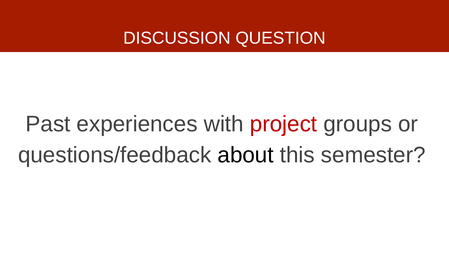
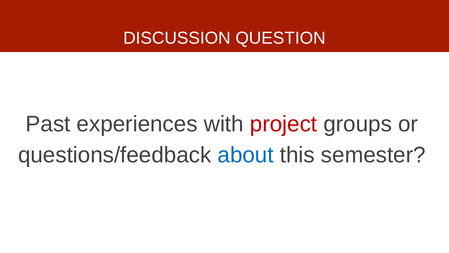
about colour: black -> blue (246, 155)
